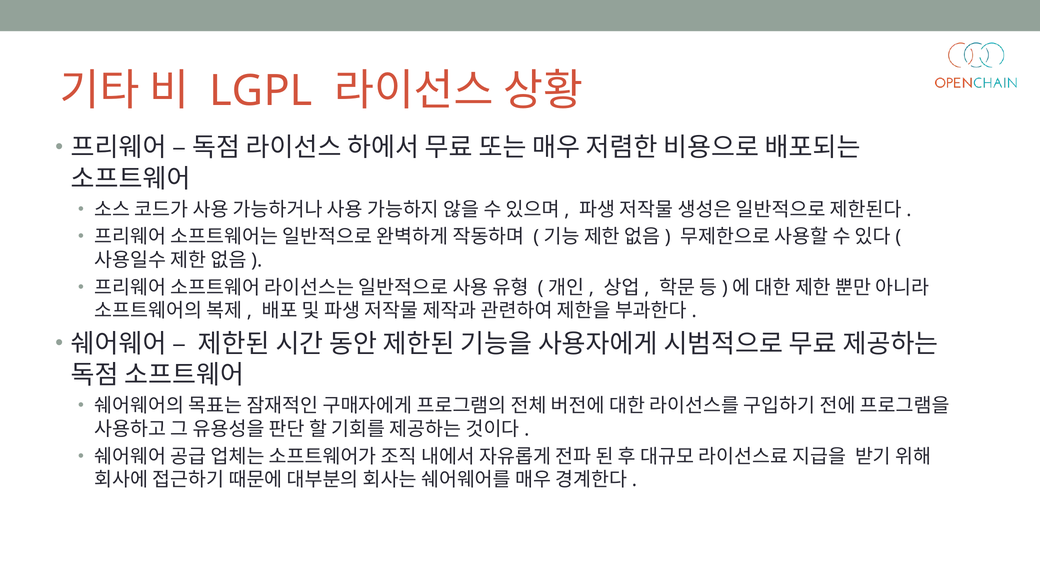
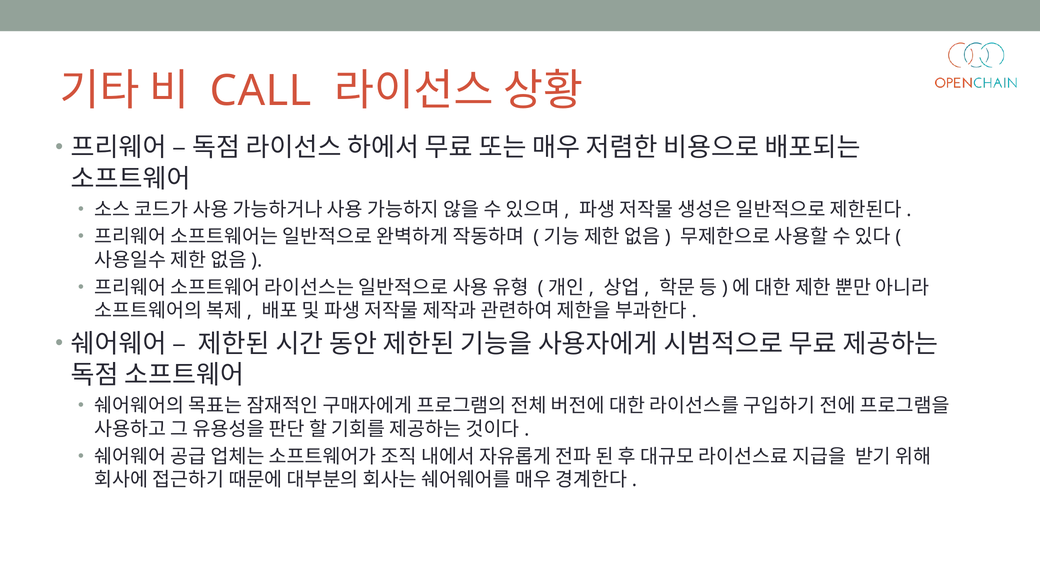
LGPL: LGPL -> CALL (261, 91)
